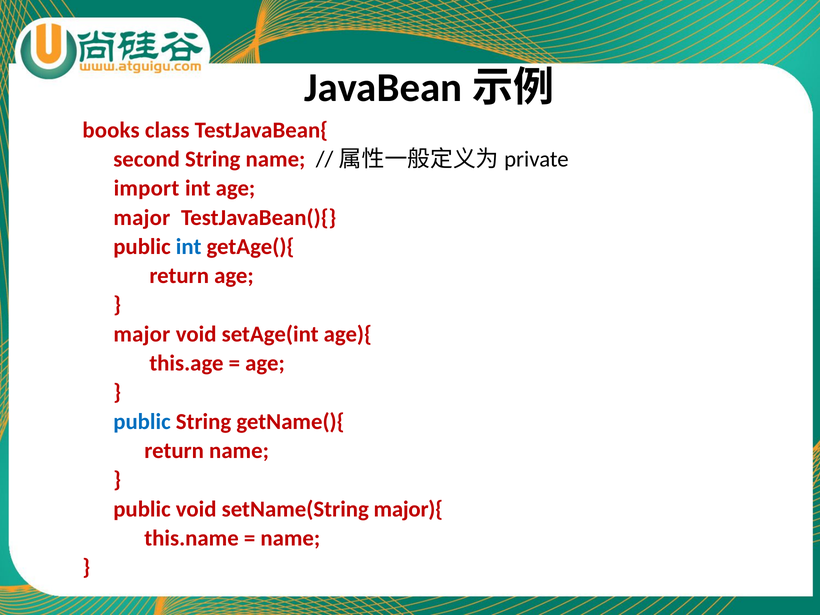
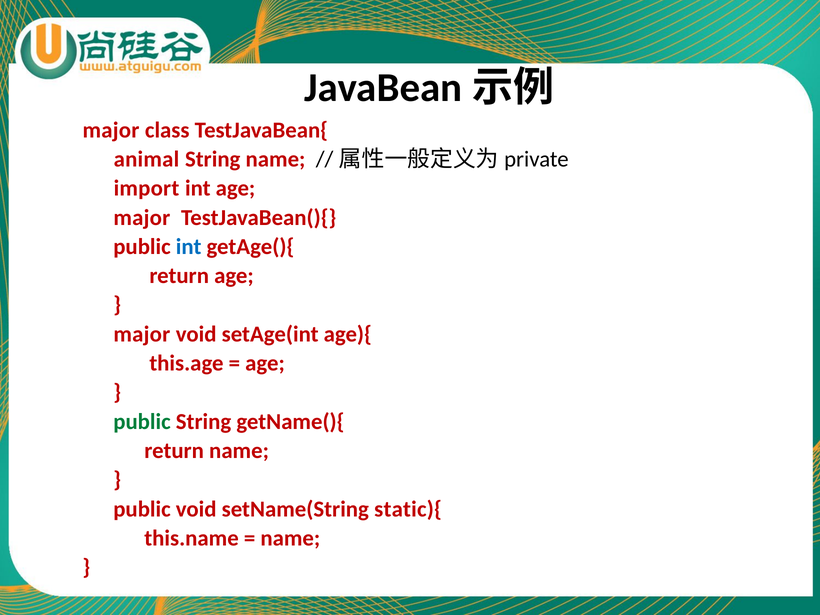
books: books -> major (111, 130)
second: second -> animal (146, 159)
public colour: blue -> green (142, 422)
major){: major){ -> static){ (408, 509)
